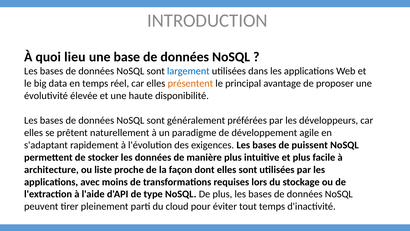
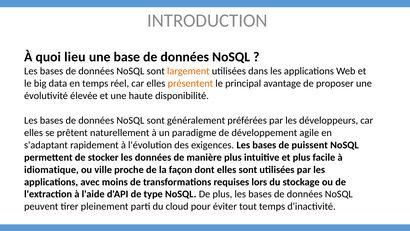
largement colour: blue -> orange (188, 71)
architecture: architecture -> idiomatique (51, 169)
liste: liste -> ville (103, 169)
